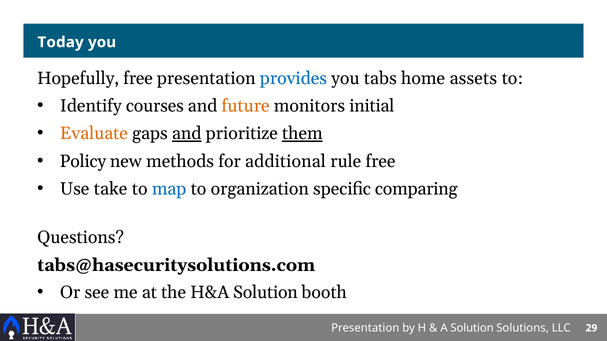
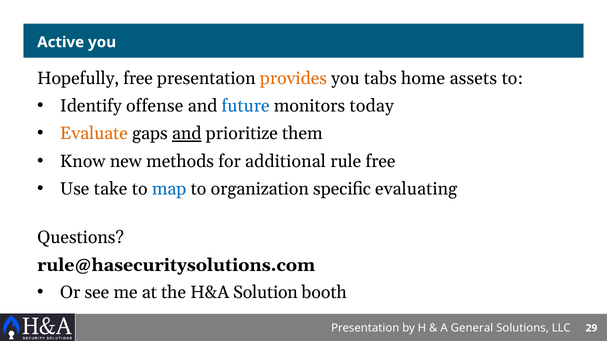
Today: Today -> Active (61, 42)
provides colour: blue -> orange (293, 79)
courses: courses -> offense (155, 106)
future colour: orange -> blue (246, 106)
initial: initial -> today (372, 106)
them underline: present -> none (302, 134)
Policy: Policy -> Know (83, 161)
comparing: comparing -> evaluating (416, 189)
tabs@hasecuritysolutions.com: tabs@hasecuritysolutions.com -> rule@hasecuritysolutions.com (176, 265)
Solution: Solution -> General (472, 329)
